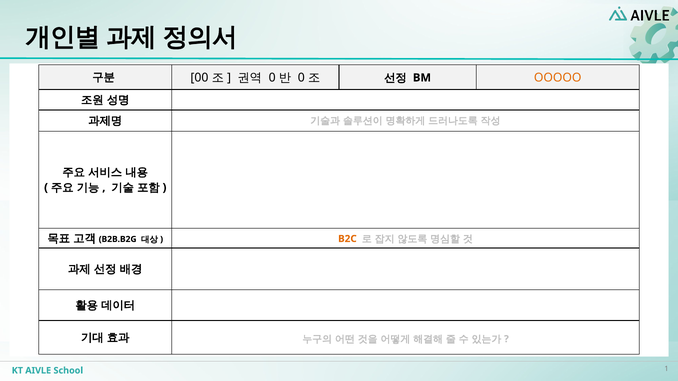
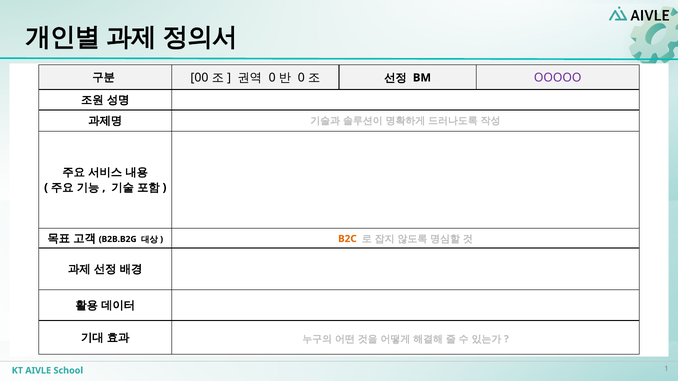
OOOOO colour: orange -> purple (558, 78)
